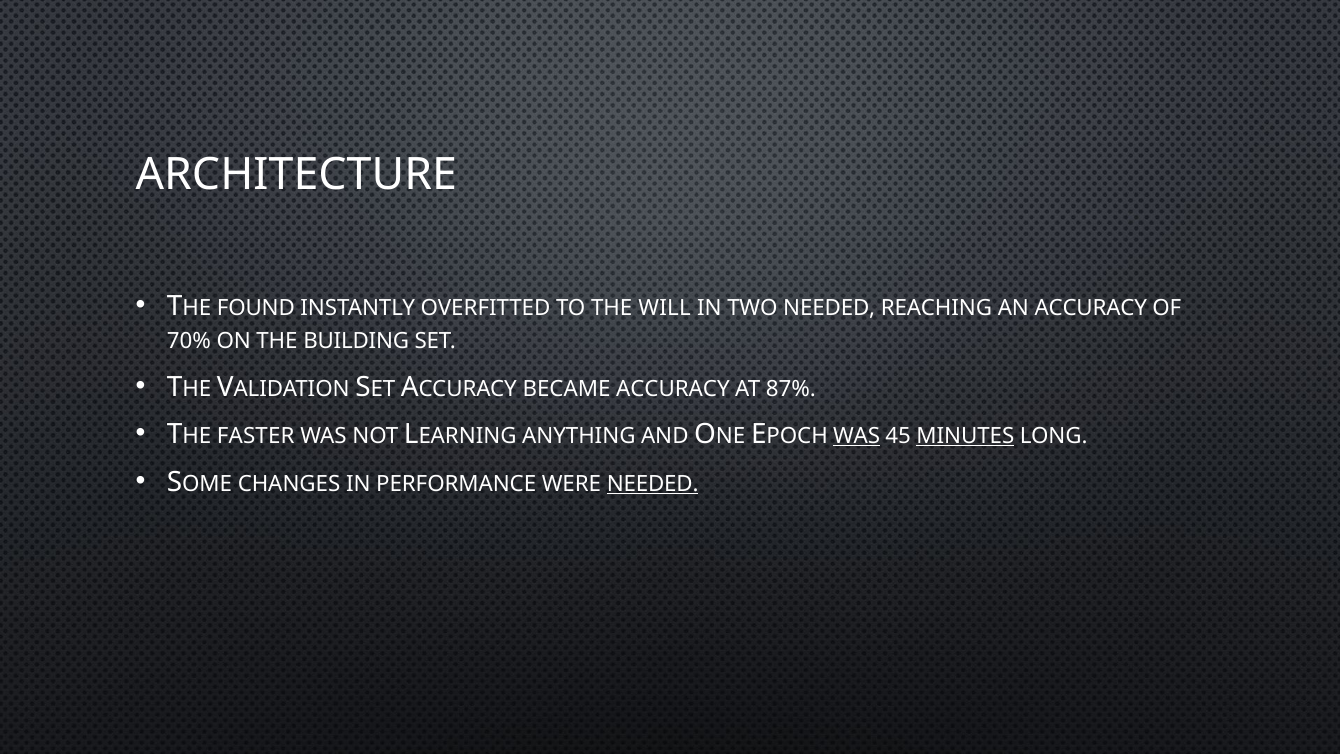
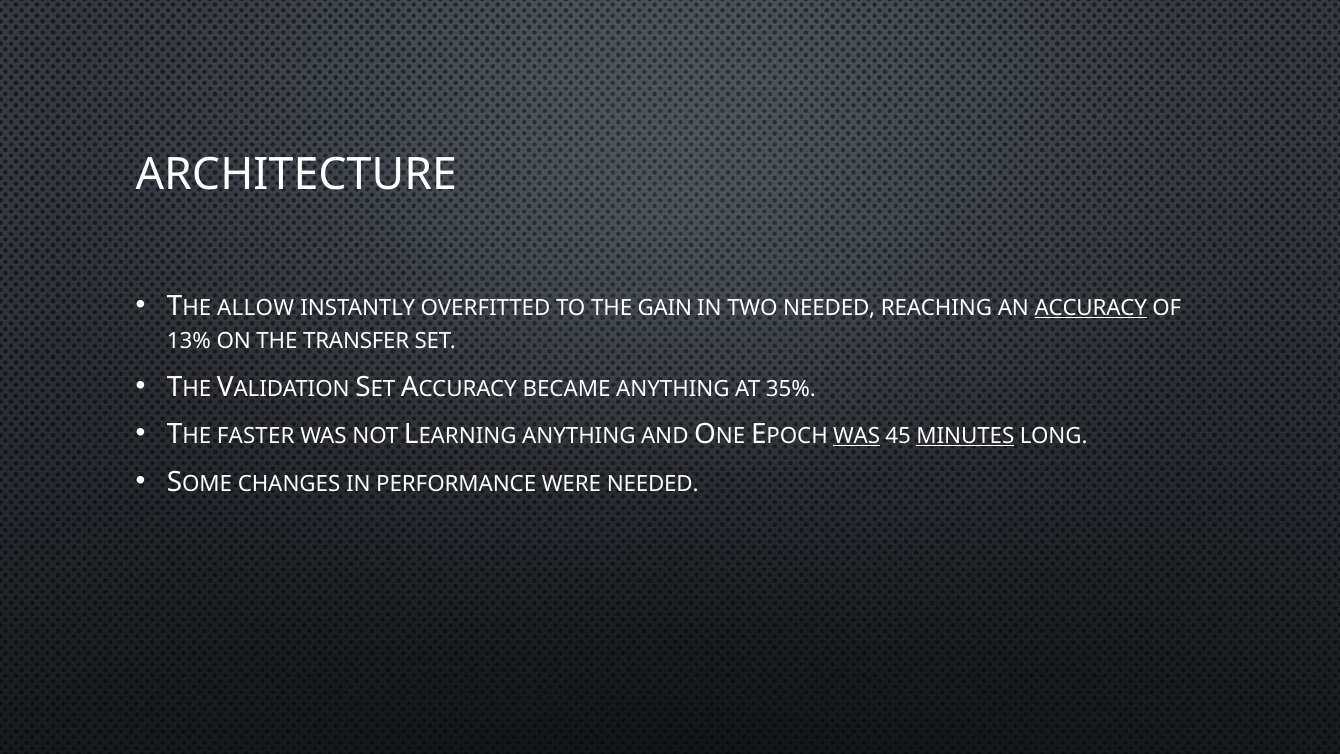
FOUND: FOUND -> ALLOW (256, 308)
WILL: WILL -> GAIN (665, 308)
ACCURACY underline: none -> present (1091, 308)
70%: 70% -> 13% (189, 341)
BUILDING: BUILDING -> TRANSFER (356, 341)
BECAME ACCURACY: ACCURACY -> ANYTHING (673, 389)
87%: 87% -> 35% (791, 389)
NEEDED underline: present -> none (653, 483)
